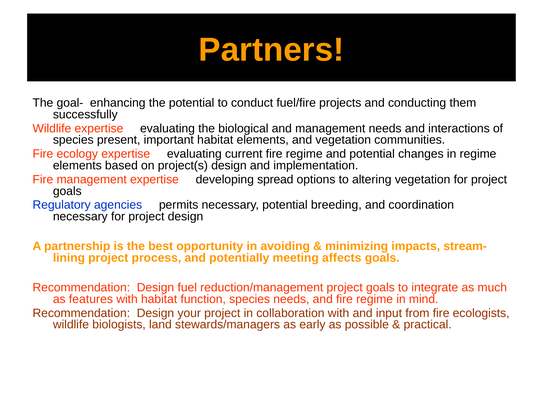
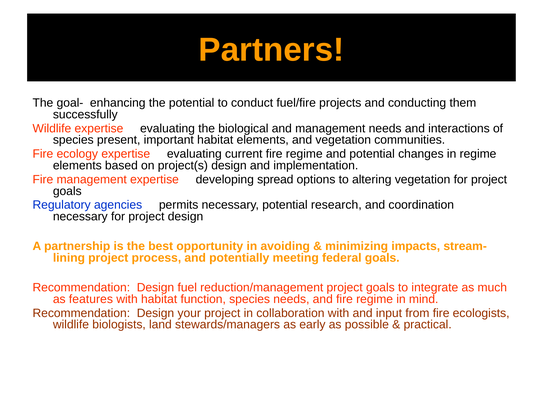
breeding: breeding -> research (336, 205)
affects: affects -> federal (342, 258)
